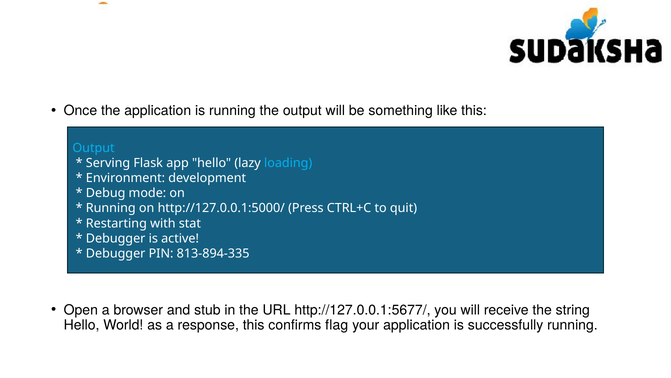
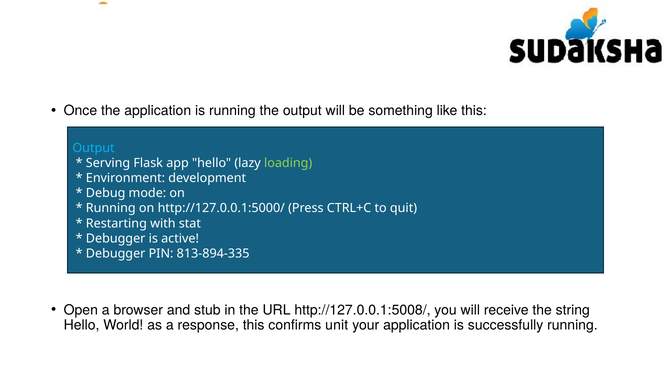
loading colour: light blue -> light green (288, 163)
http://127.0.0.1:5677/: http://127.0.0.1:5677/ -> http://127.0.0.1:5008/ (362, 309)
flag: flag -> unit (337, 325)
